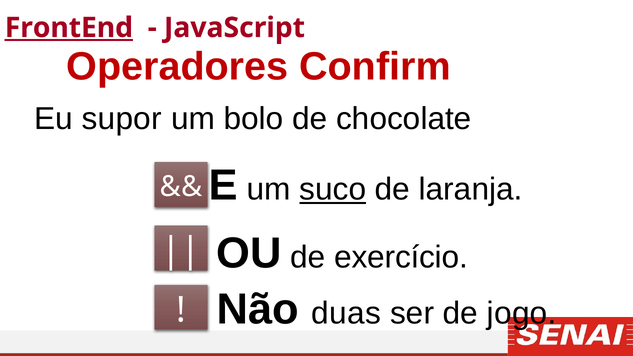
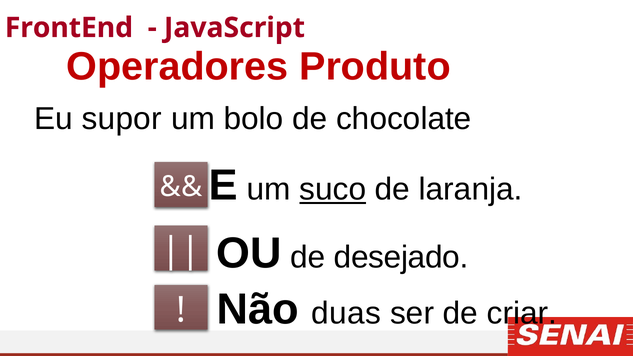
FrontEnd underline: present -> none (69, 28)
Confirm: Confirm -> Produto (375, 67)
exercício: exercício -> desejado (401, 257)
jogo: jogo -> criar (522, 313)
